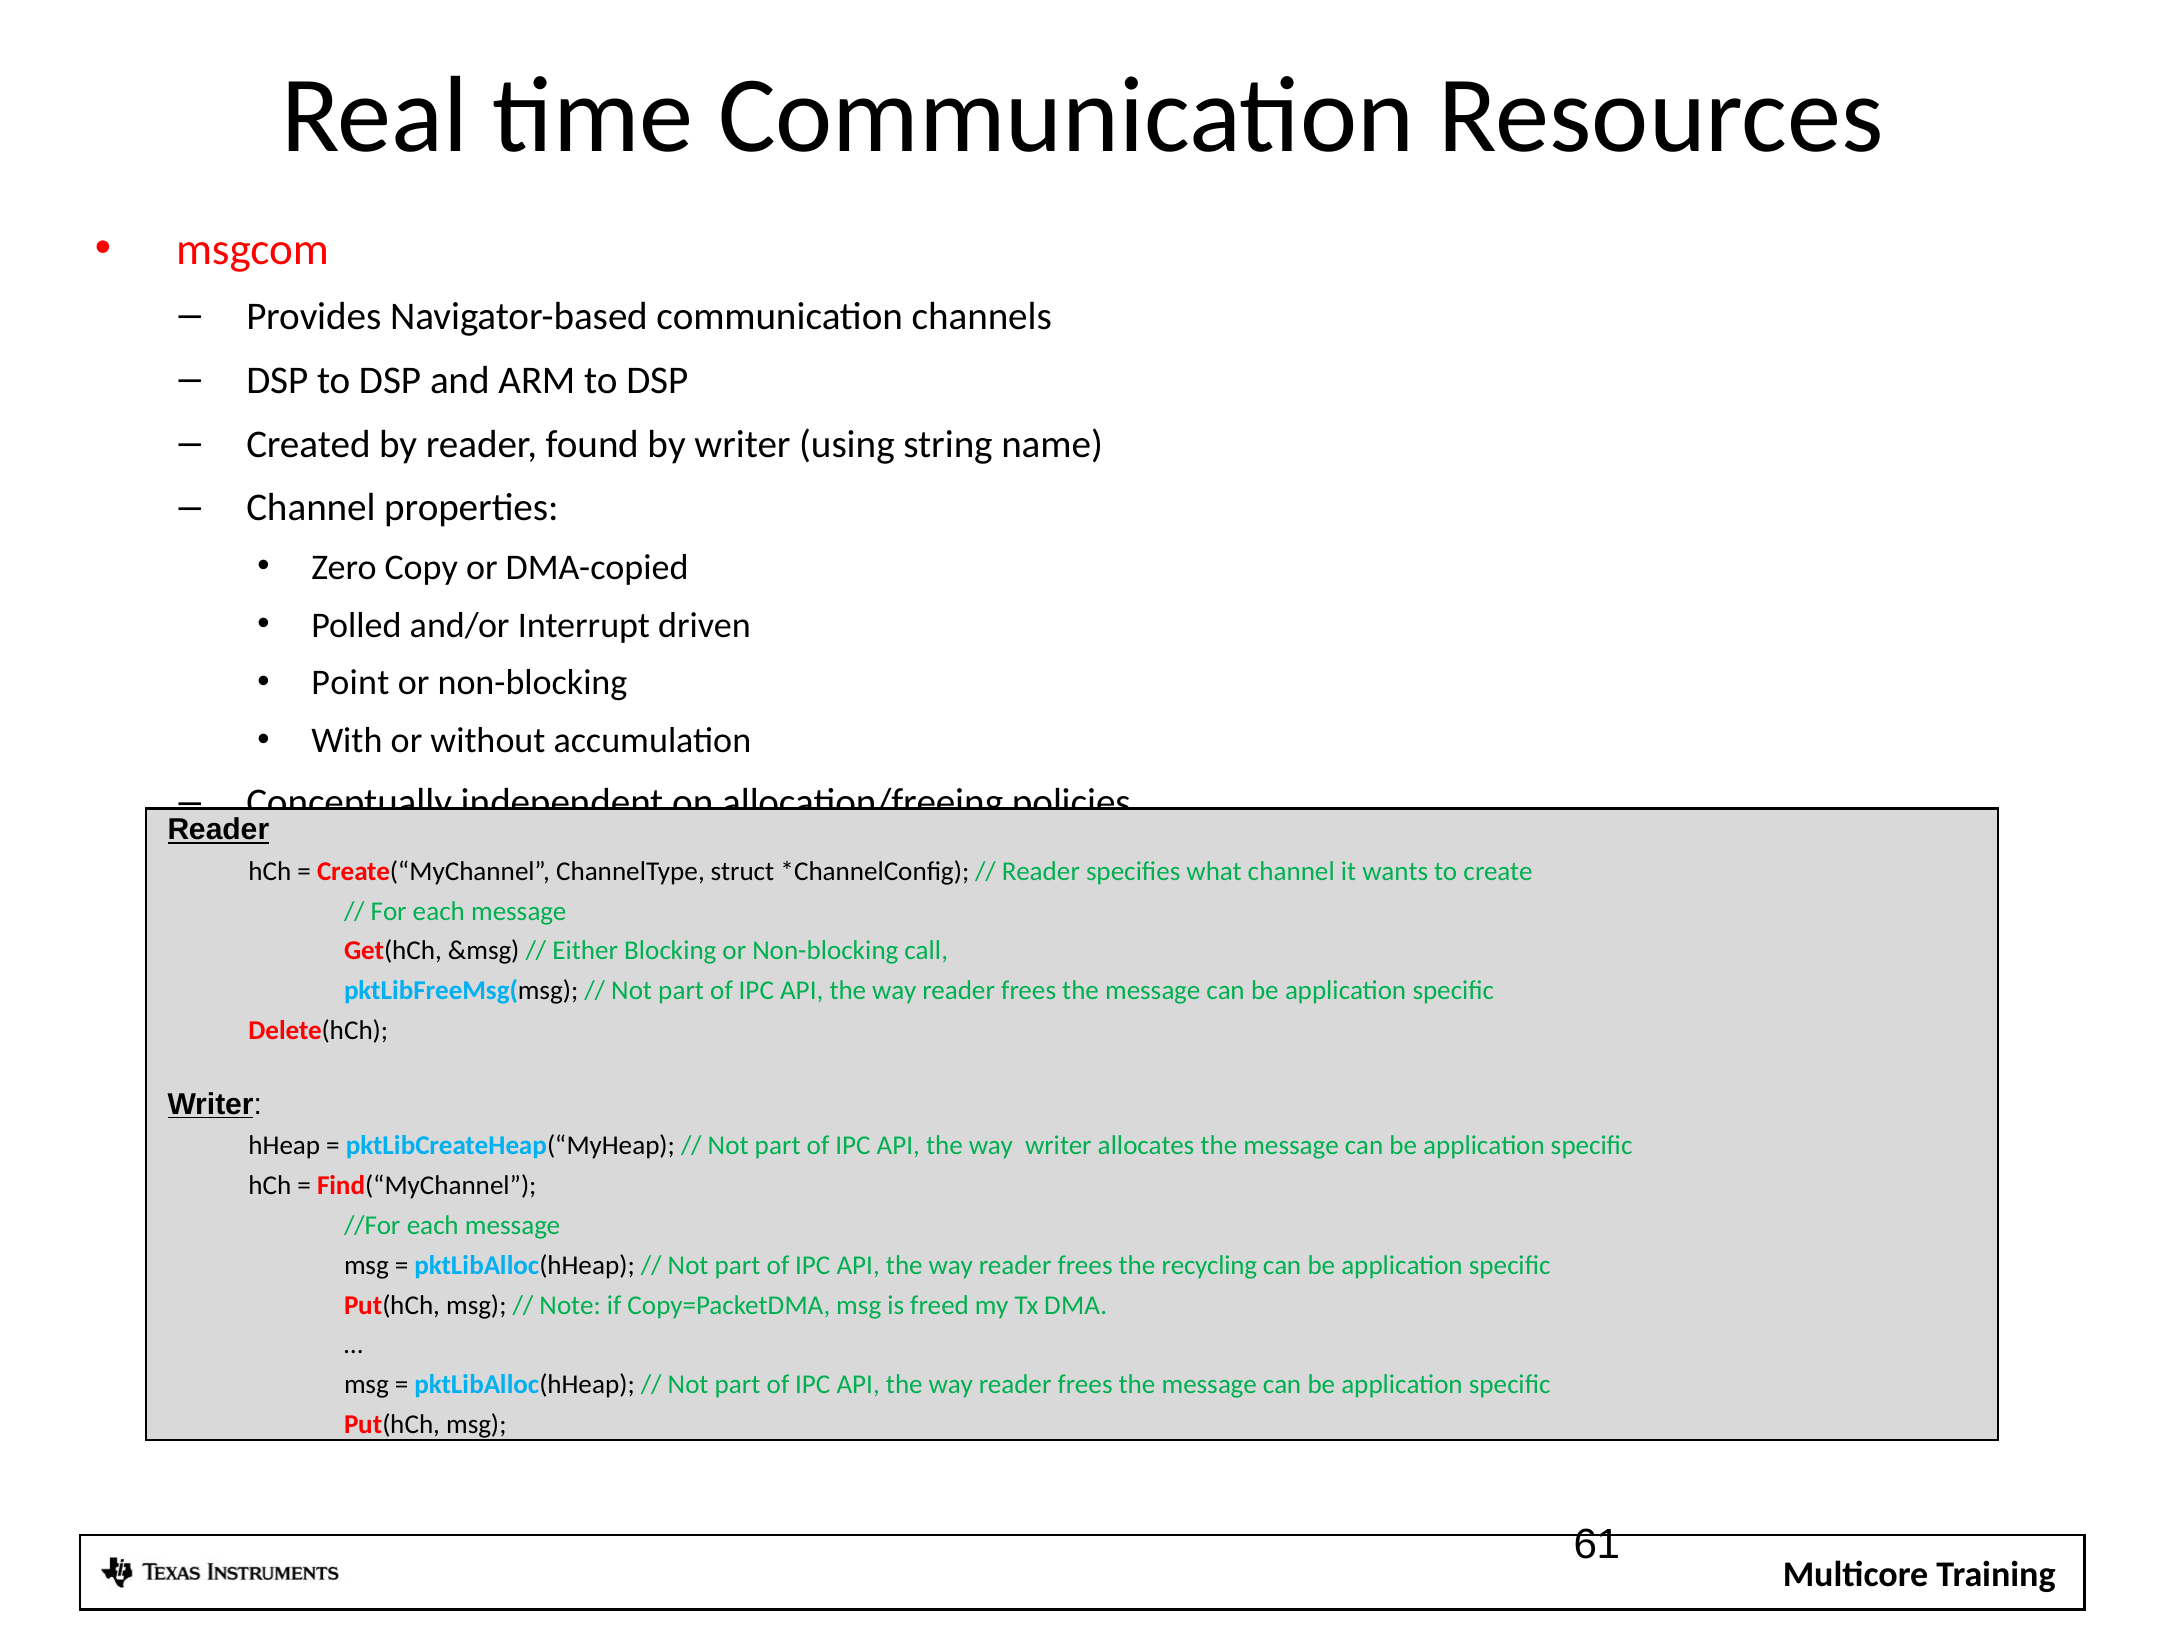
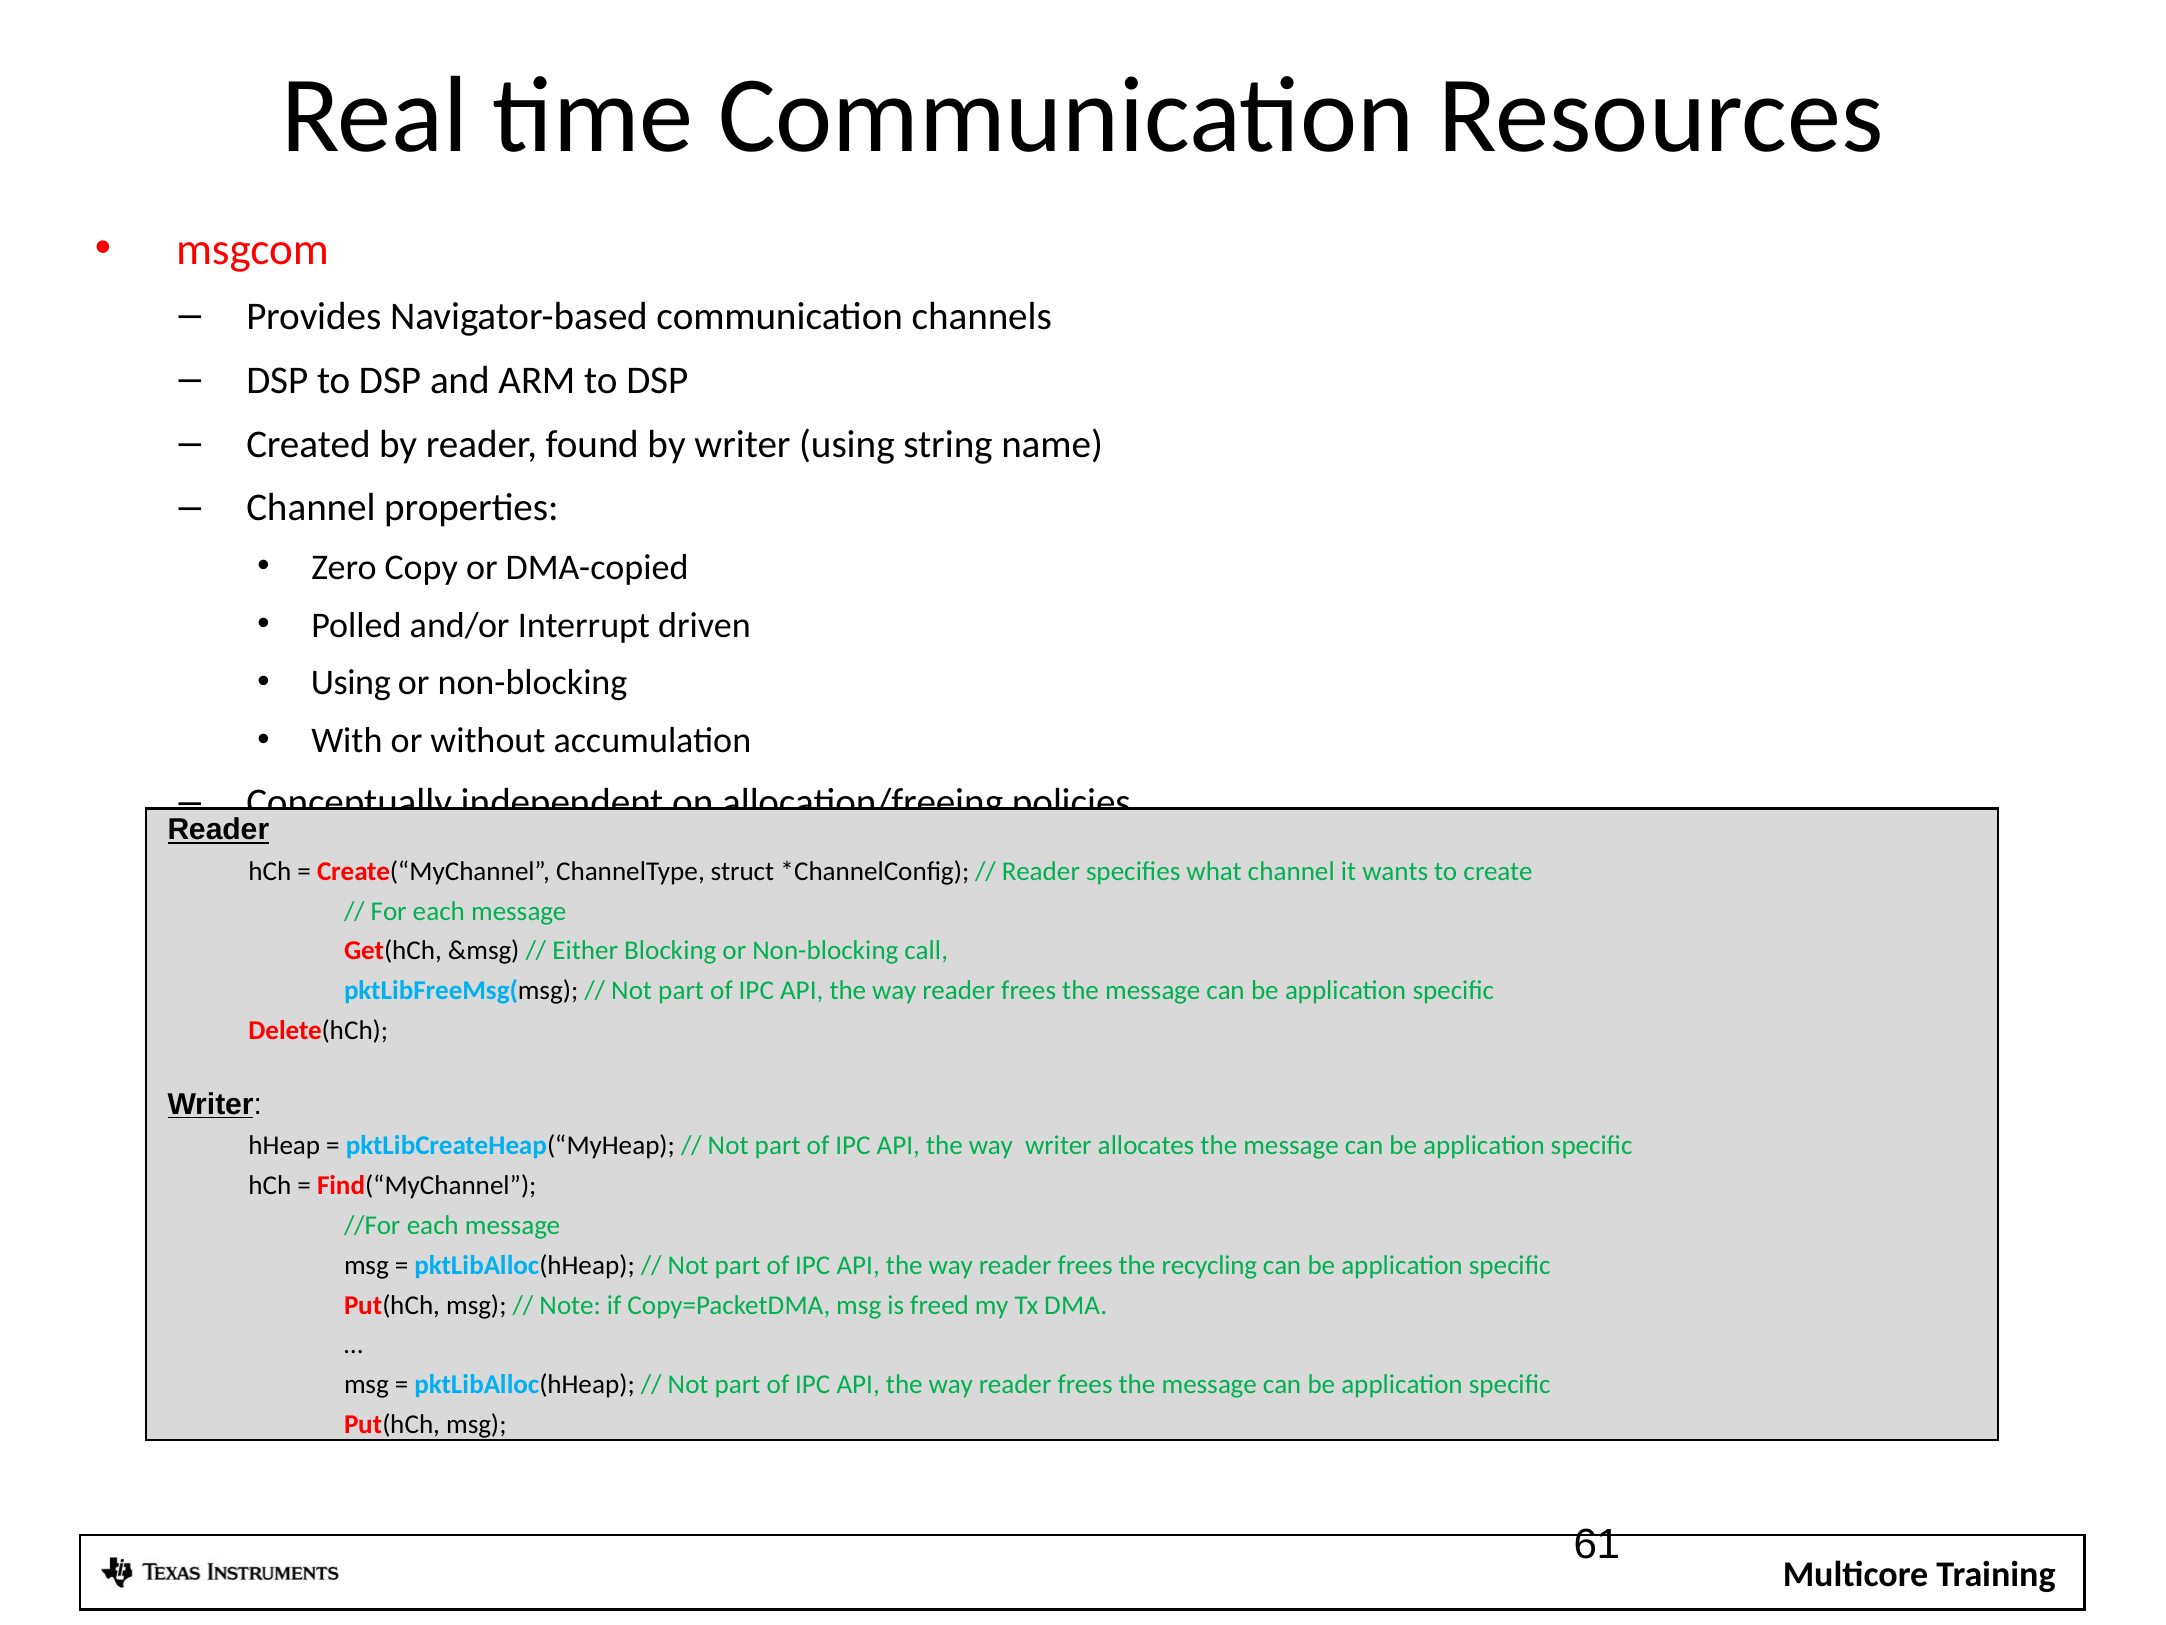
Point: Point -> Using (351, 683)
